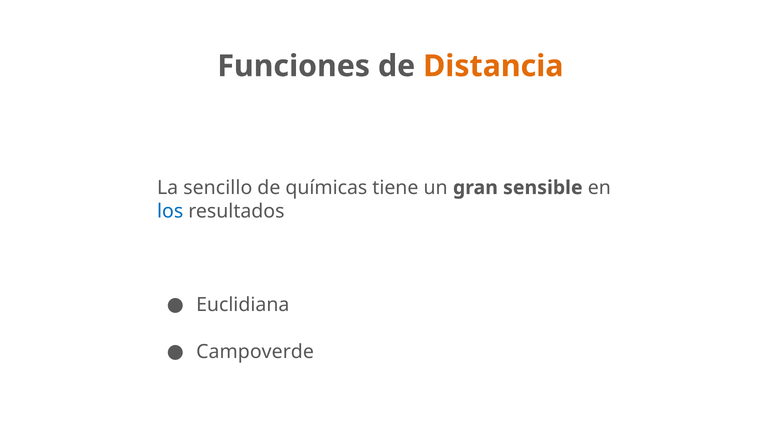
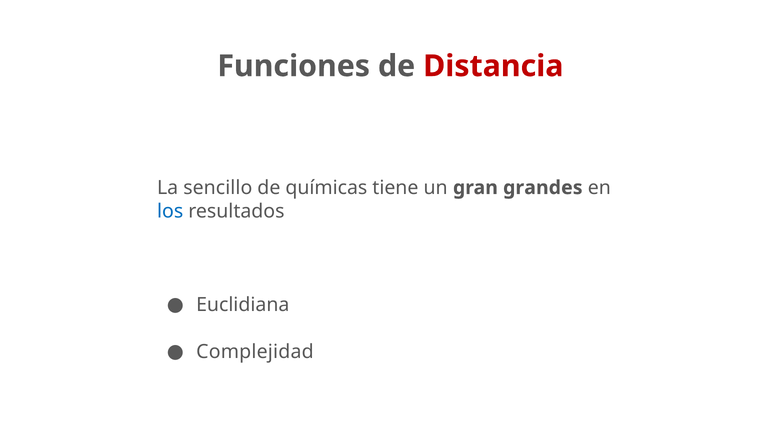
Distancia colour: orange -> red (493, 66)
sensible: sensible -> grandes (543, 188)
Campoverde: Campoverde -> Complejidad (255, 352)
